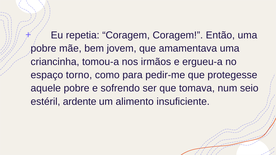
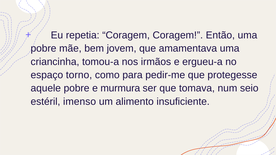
sofrendo: sofrendo -> murmura (120, 88)
ardente: ardente -> imenso (80, 102)
